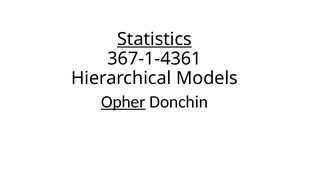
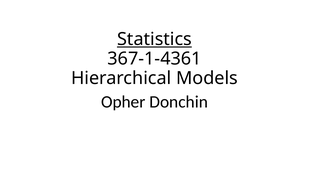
Opher underline: present -> none (123, 102)
